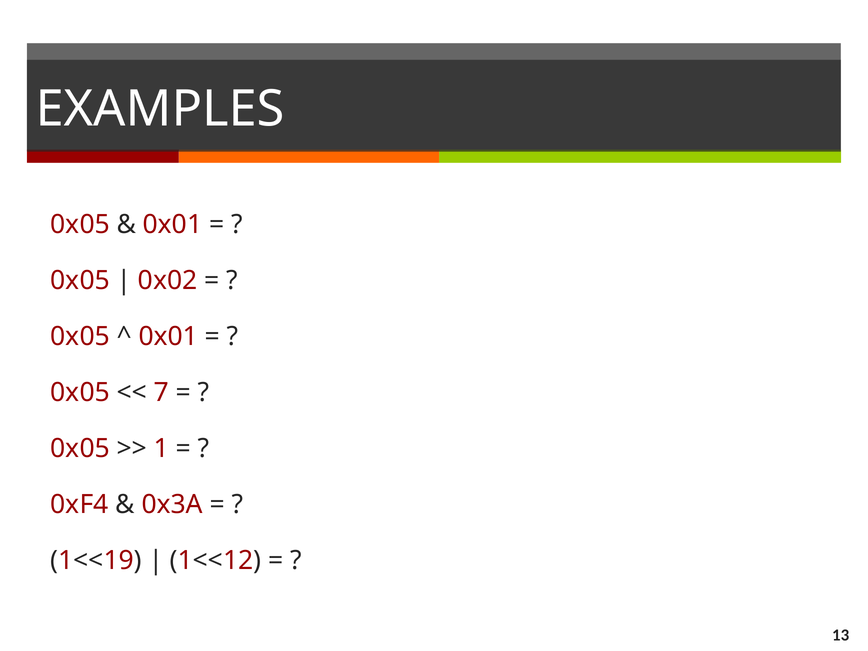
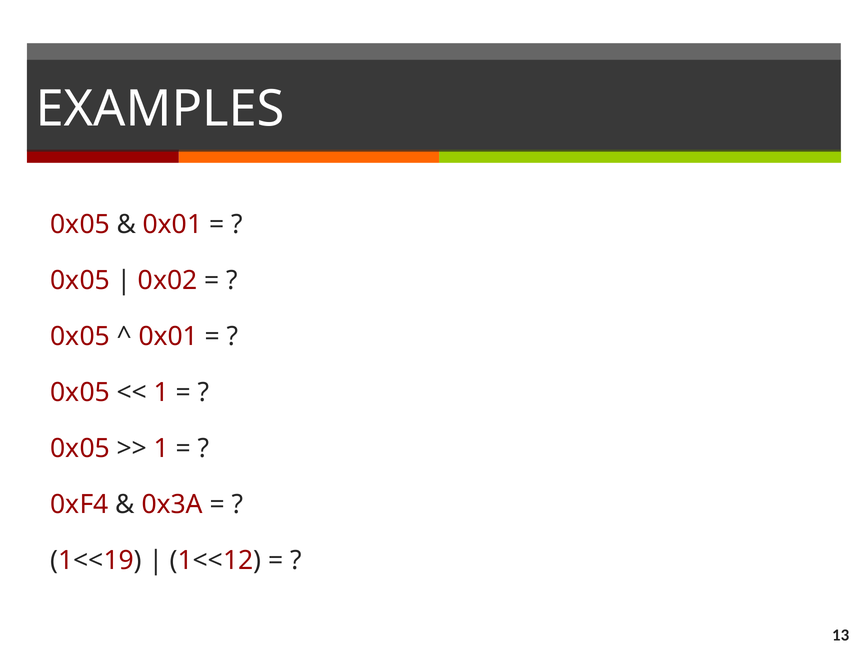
7: 7 -> 1 (161, 392)
